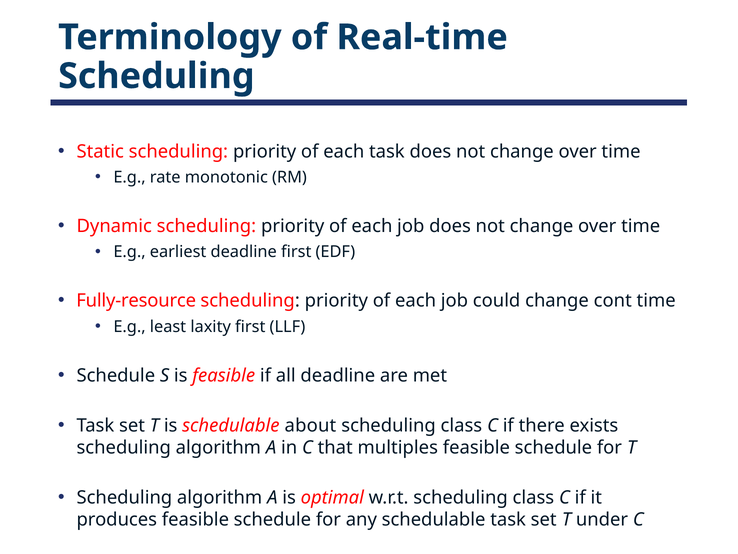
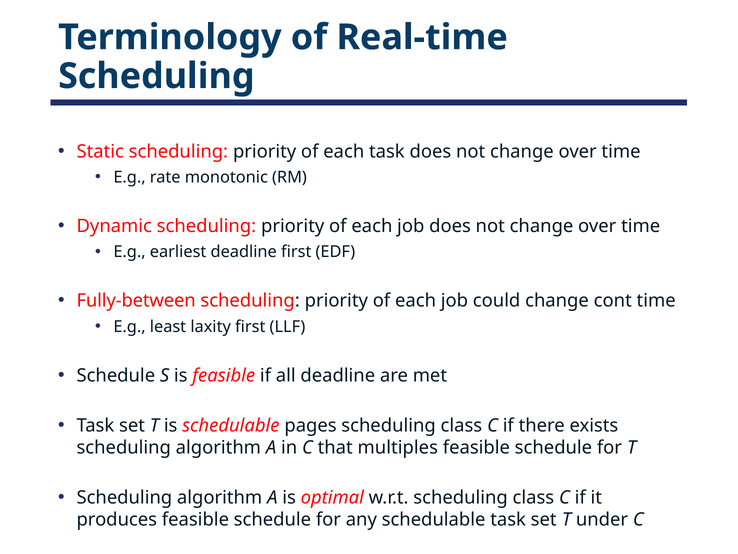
Fully-resource: Fully-resource -> Fully-between (136, 301)
about: about -> pages (311, 425)
